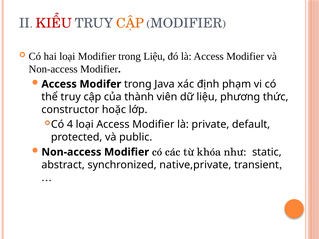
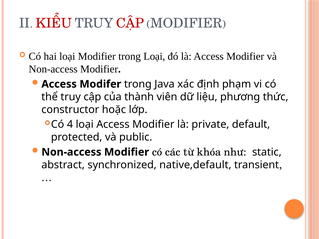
CẬP colour: orange -> red (130, 23)
trong Liệu: Liệu -> Loại (154, 57)
native,private: native,private -> native,default (195, 165)
